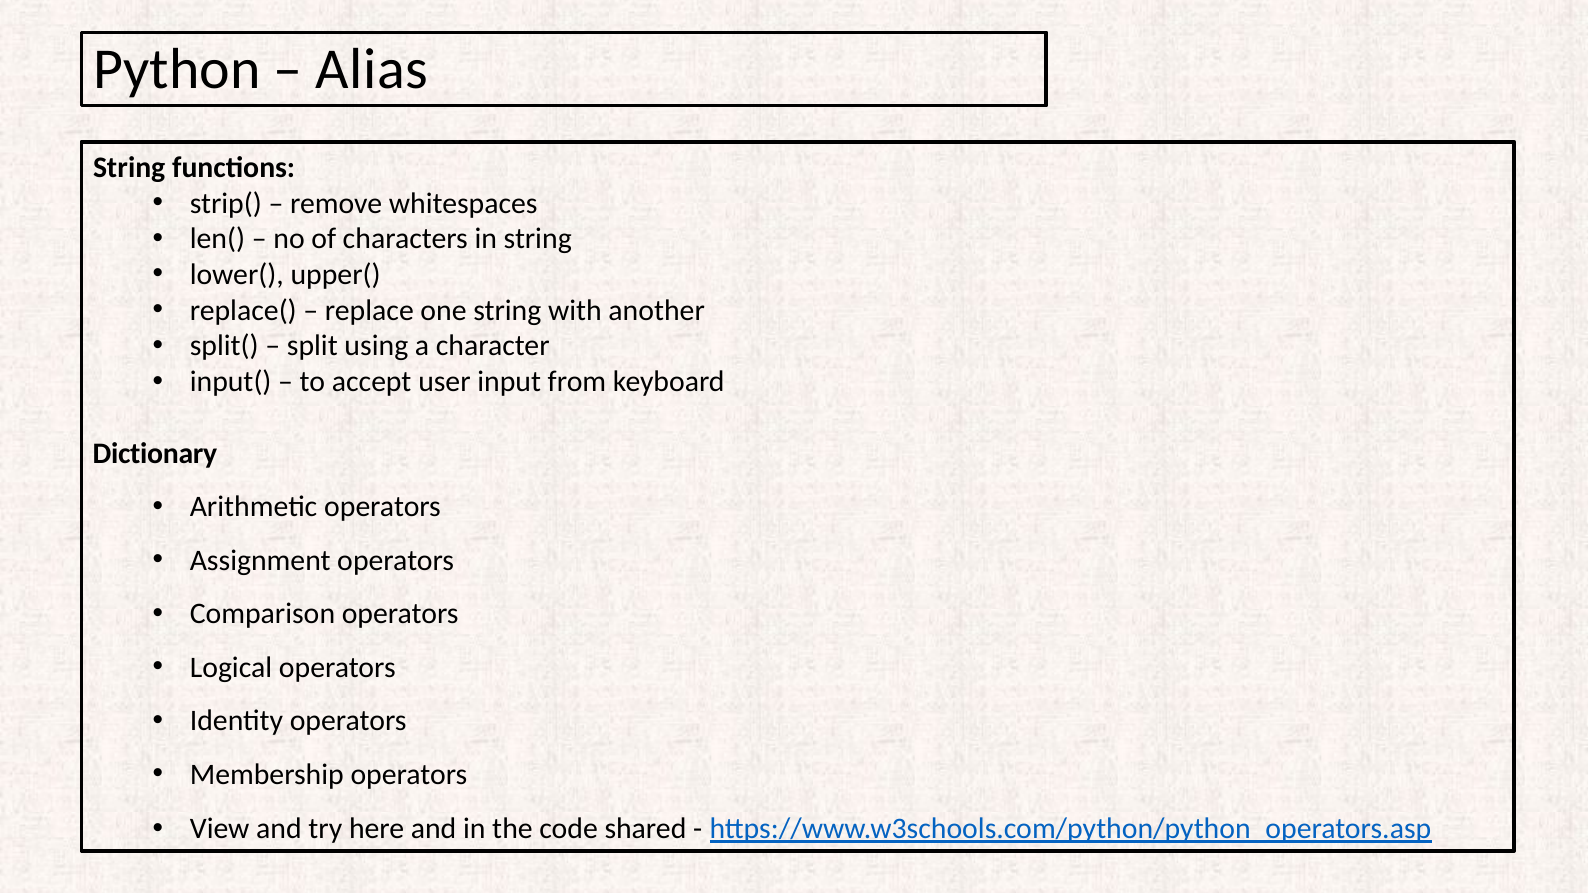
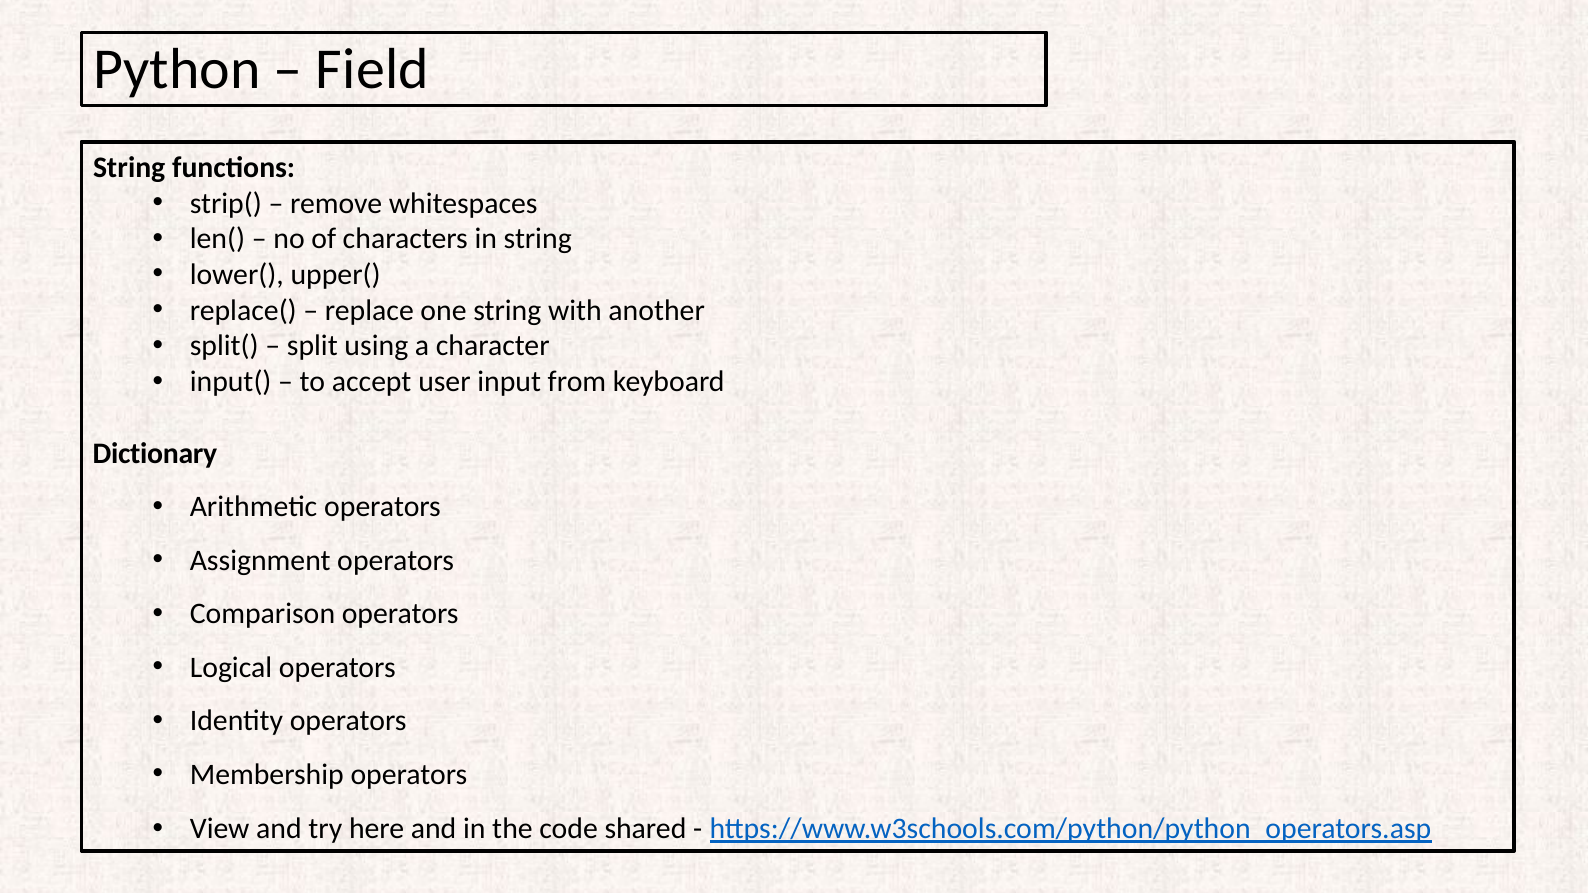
Alias: Alias -> Field (372, 69)
